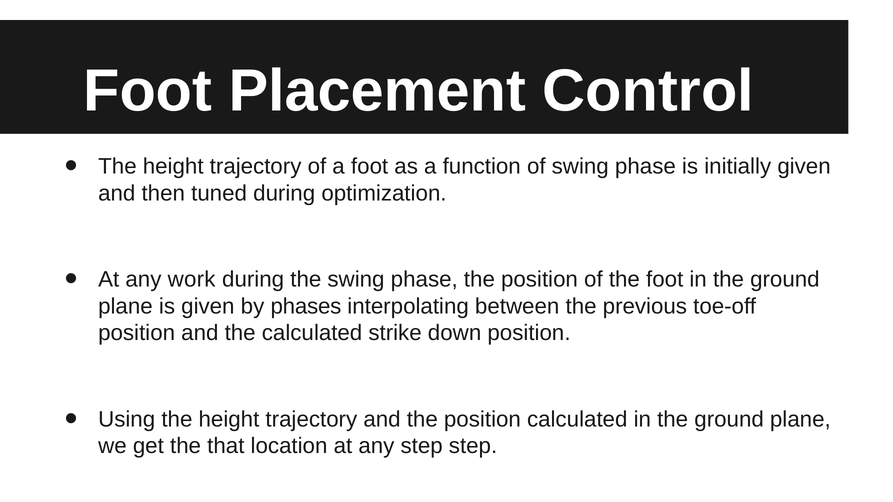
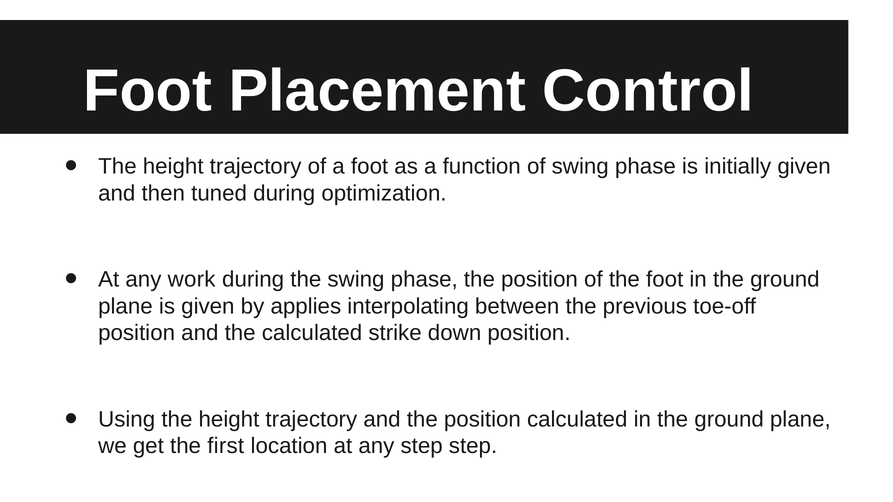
phases: phases -> applies (306, 306)
that: that -> first (226, 446)
